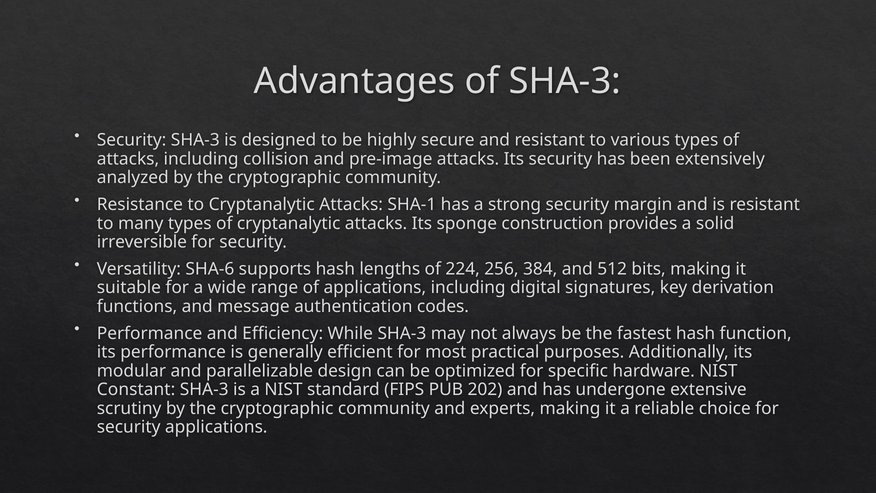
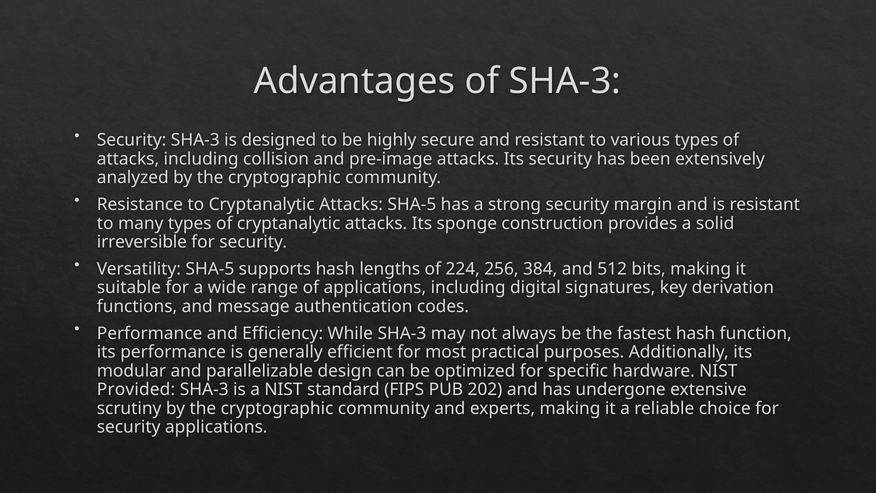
Attacks SHA-1: SHA-1 -> SHA-5 (412, 204)
Versatility SHA-6: SHA-6 -> SHA-5 (210, 269)
Constant: Constant -> Provided (136, 389)
